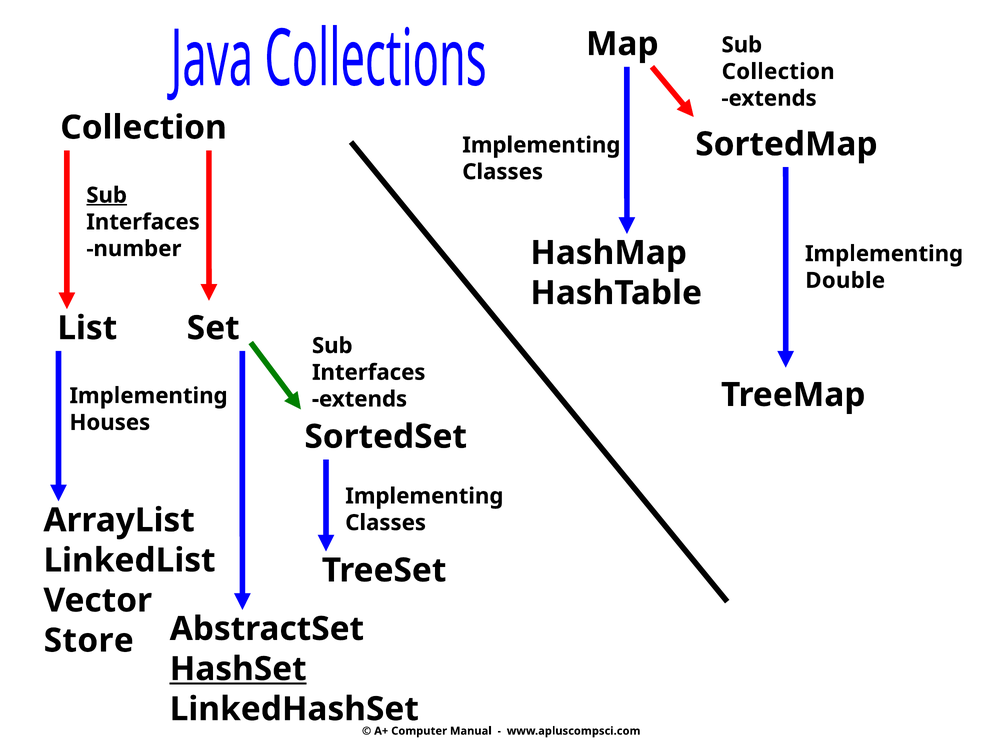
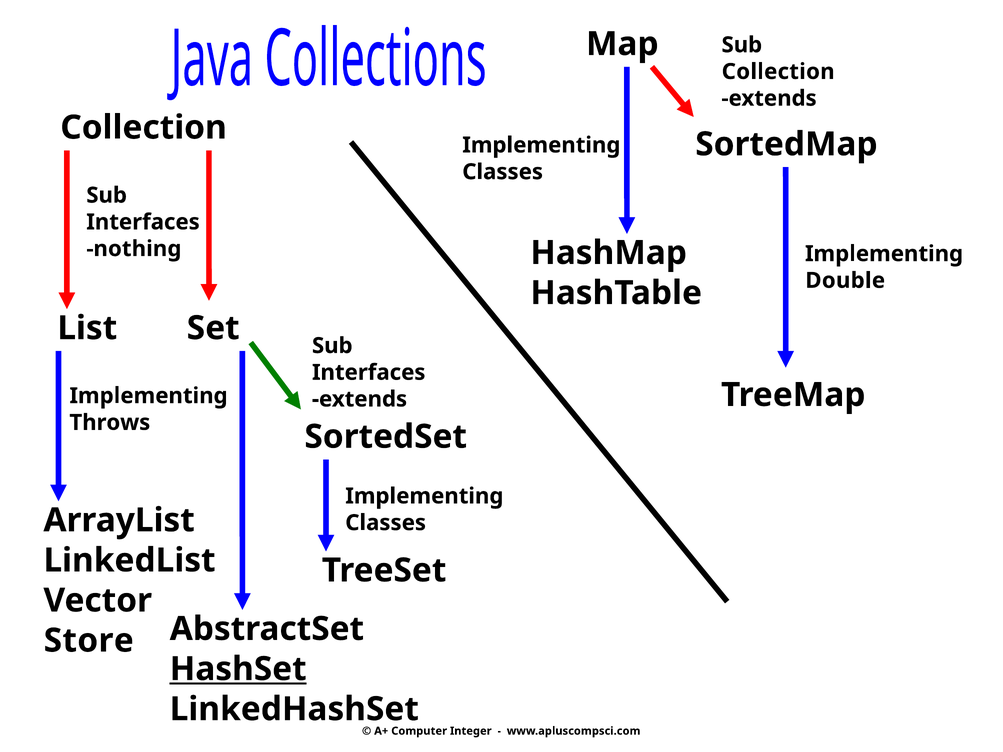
Sub underline: present -> none (107, 195)
number: number -> nothing (134, 249)
Houses: Houses -> Throws (110, 423)
Manual: Manual -> Integer (471, 731)
